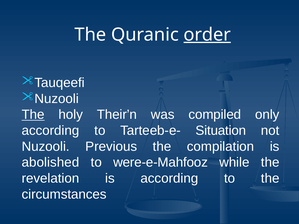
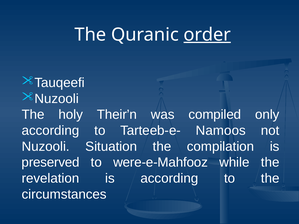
The underline: present -> none (33, 115)
Situation: Situation -> Namoos (221, 131)
Previous: Previous -> Situation (111, 147)
abolished: abolished -> preserved (51, 163)
